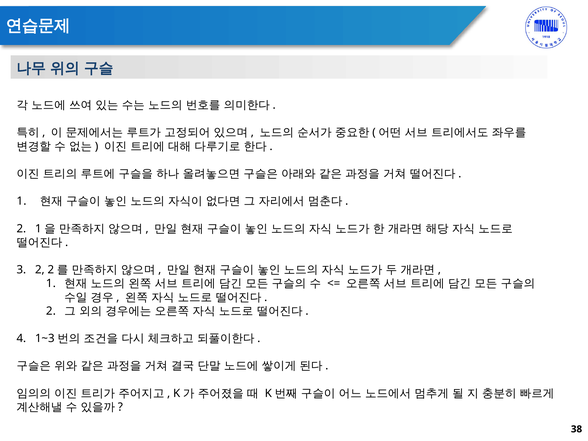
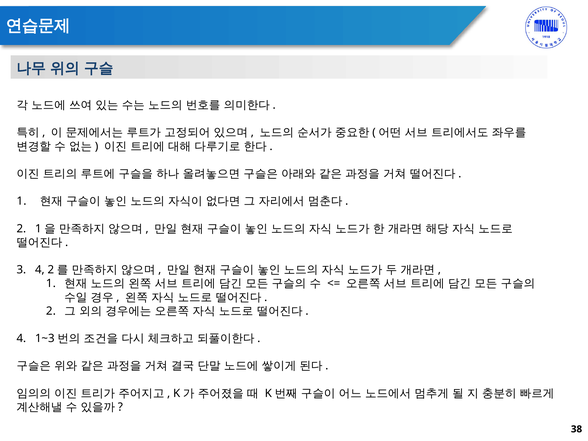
2: 2 -> 4 (40, 270)
